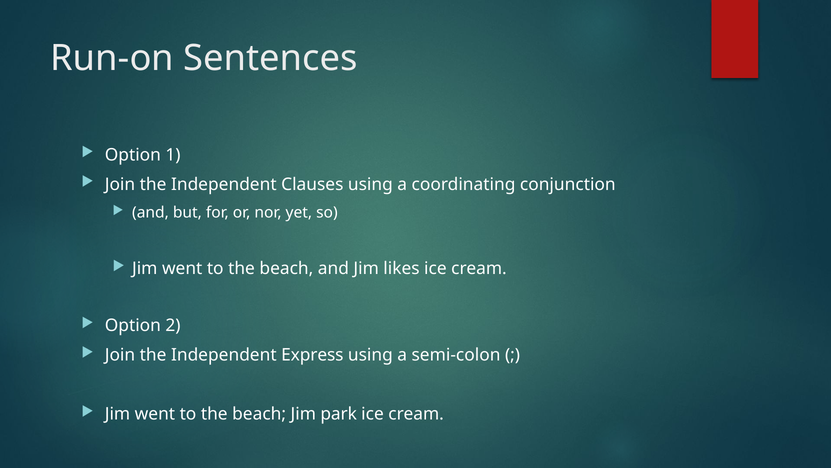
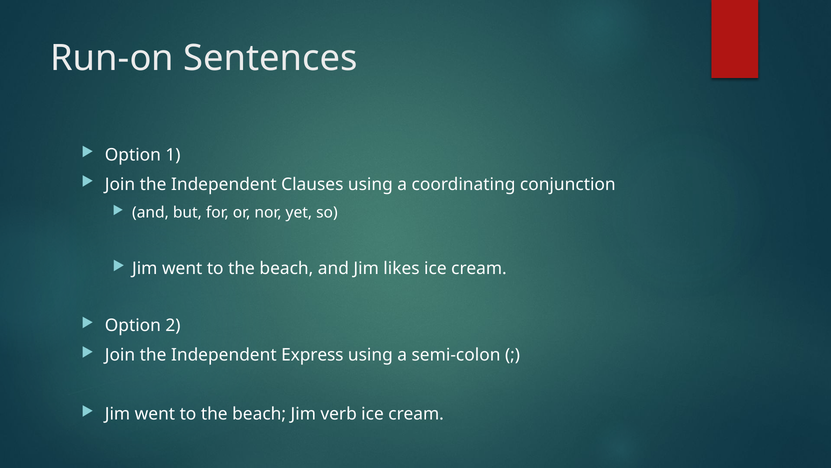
park: park -> verb (339, 414)
